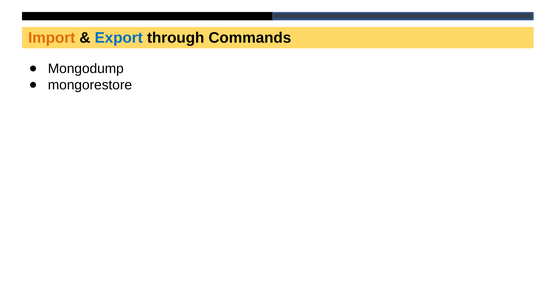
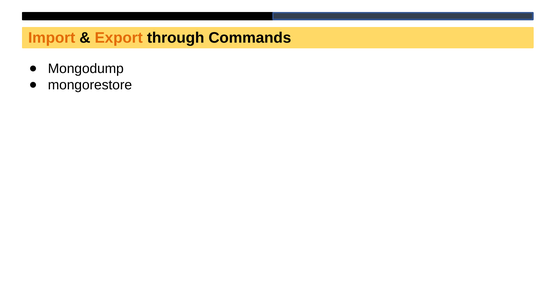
Export colour: blue -> orange (119, 38)
